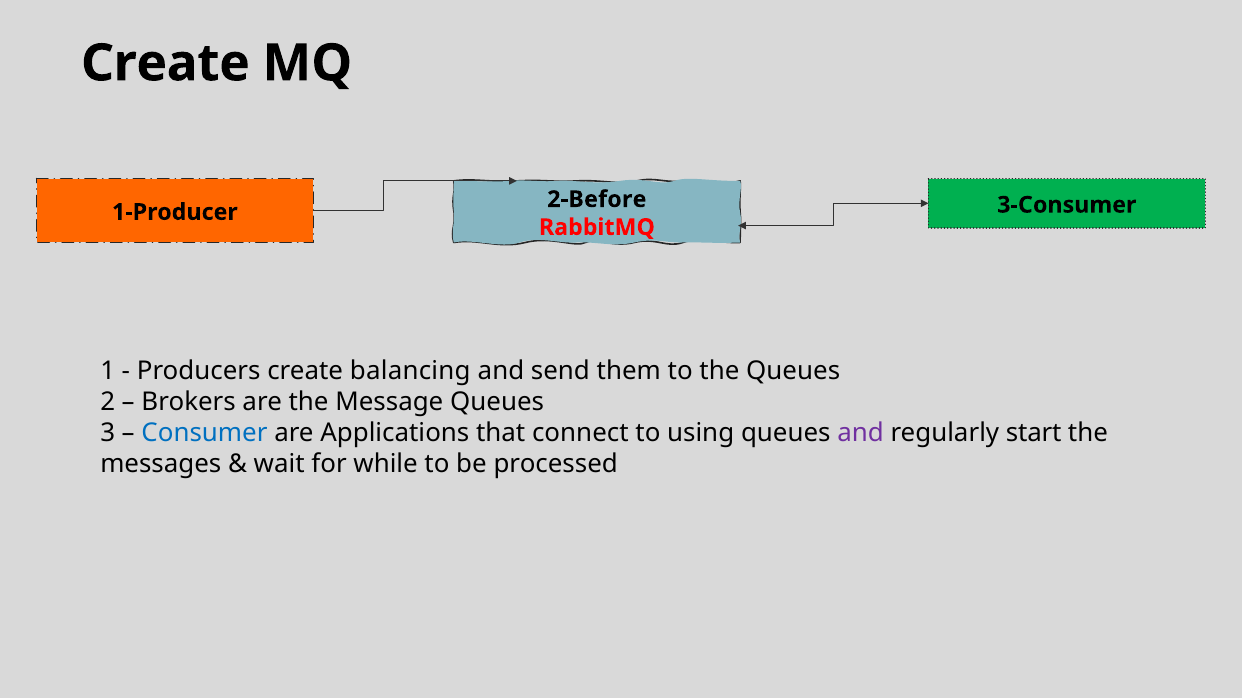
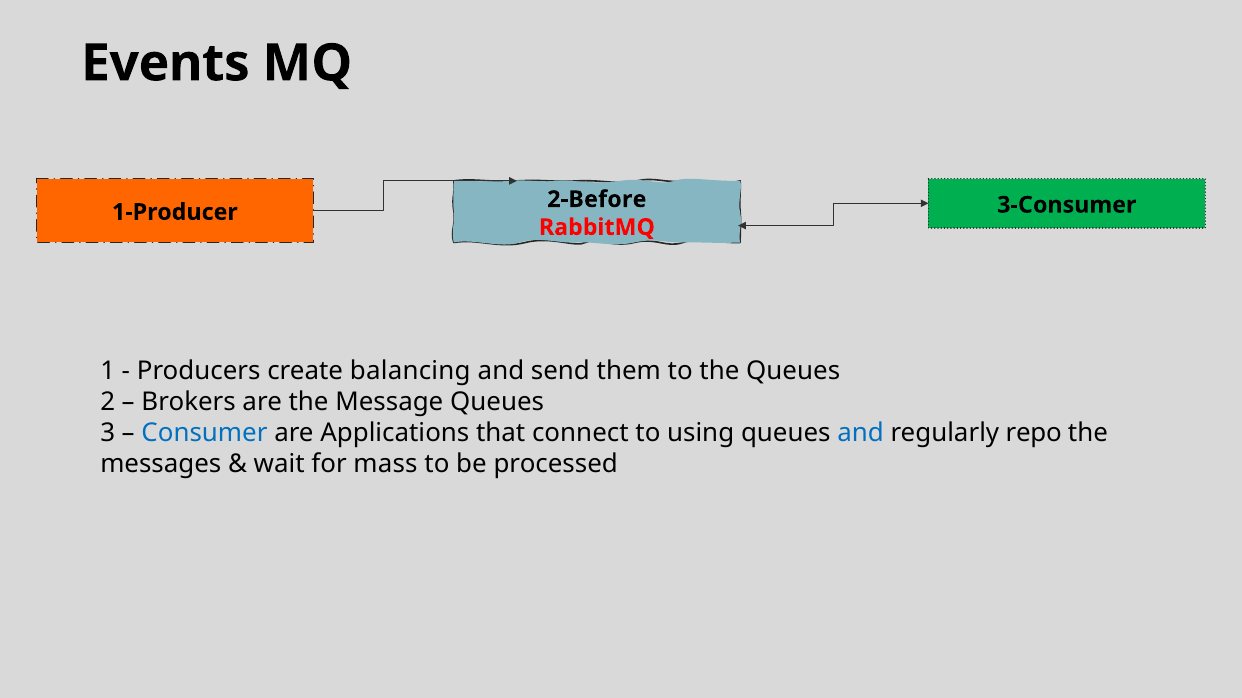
Create: Create -> Events (165, 63)
and colour: purple -> blue (861, 434)
start: start -> repo (1034, 434)
while: while -> mass (386, 465)
